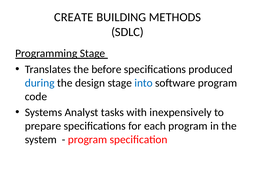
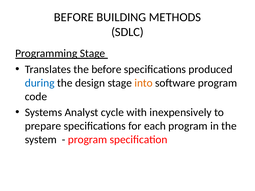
CREATE: CREATE -> BEFORE (74, 17)
into colour: blue -> orange (144, 83)
tasks: tasks -> cycle (112, 112)
